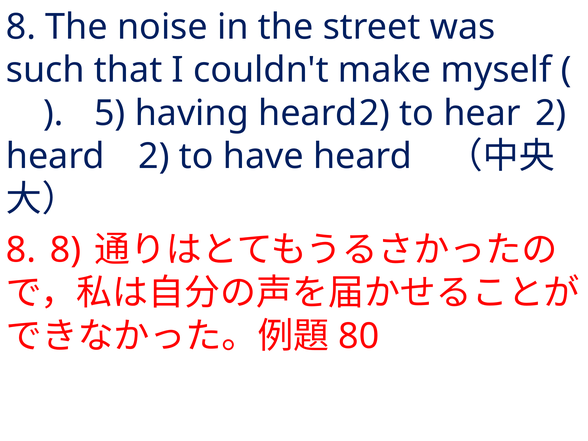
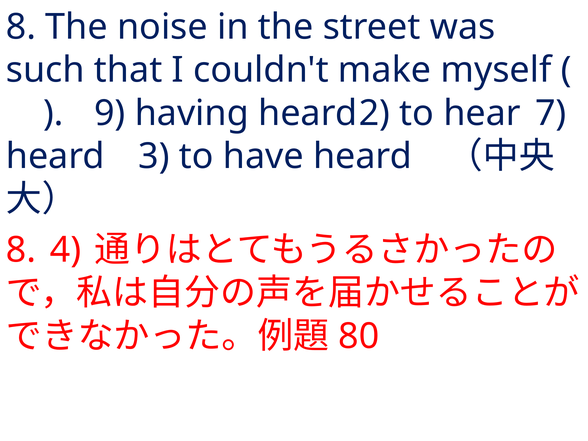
5: 5 -> 9 (110, 113)
hear 2: 2 -> 7 (551, 113)
heard 2: 2 -> 3 (154, 156)
8 8: 8 -> 4 (66, 250)
